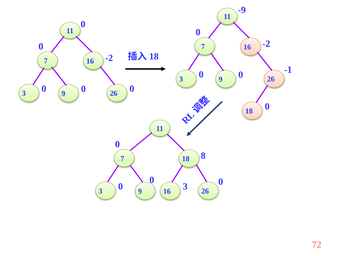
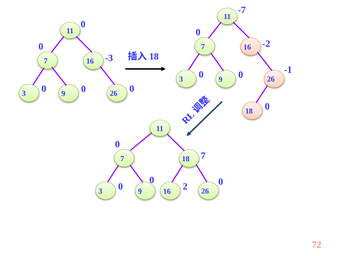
-9: -9 -> -7 (242, 10)
-2: -2 -> -3 (109, 58)
18 8: 8 -> 7 (203, 156)
16 3: 3 -> 2 (185, 187)
